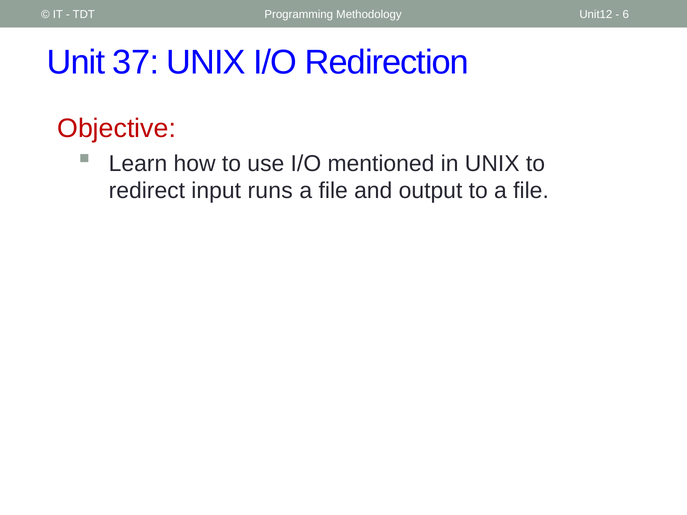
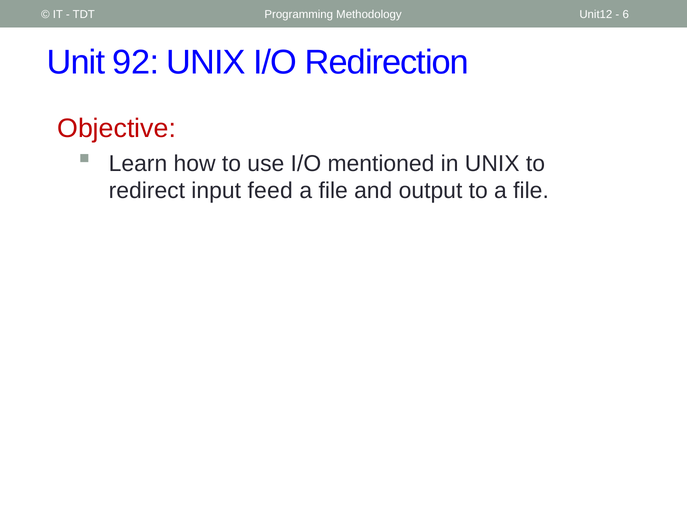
37: 37 -> 92 (136, 62)
runs: runs -> feed (270, 191)
